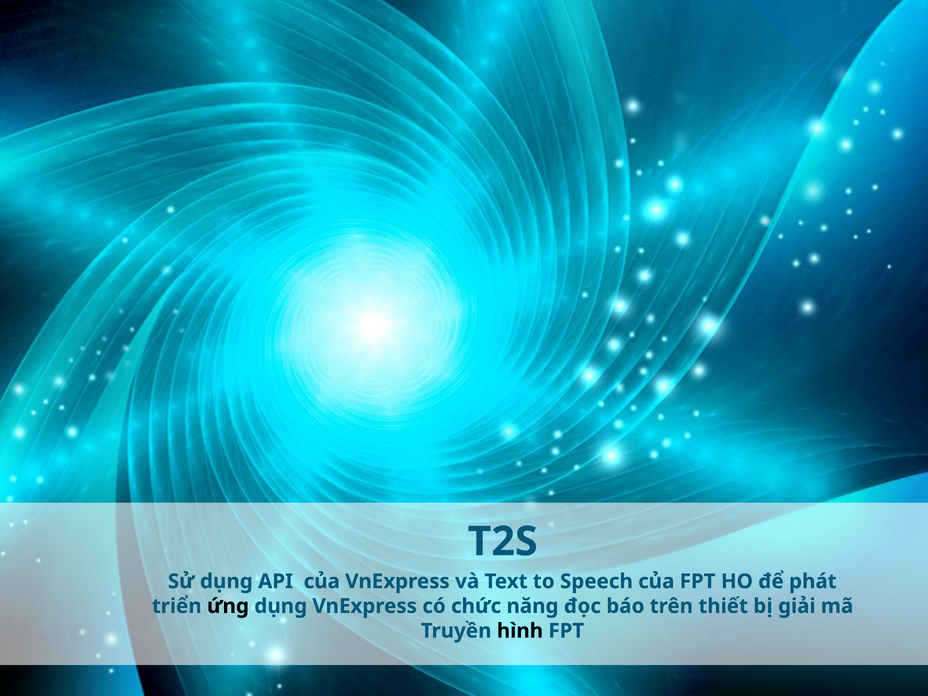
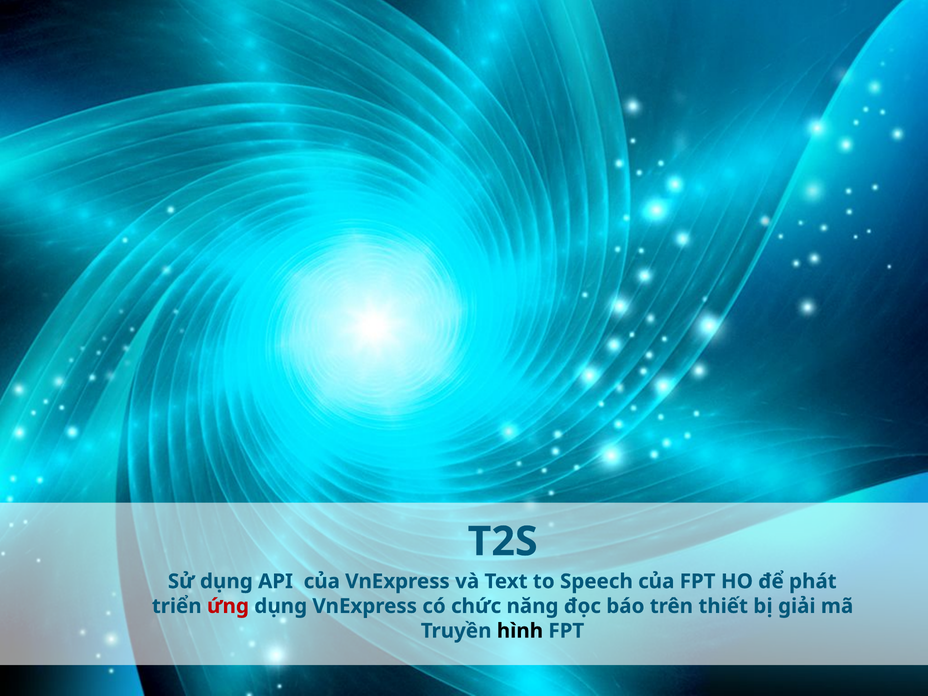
ứng colour: black -> red (228, 606)
